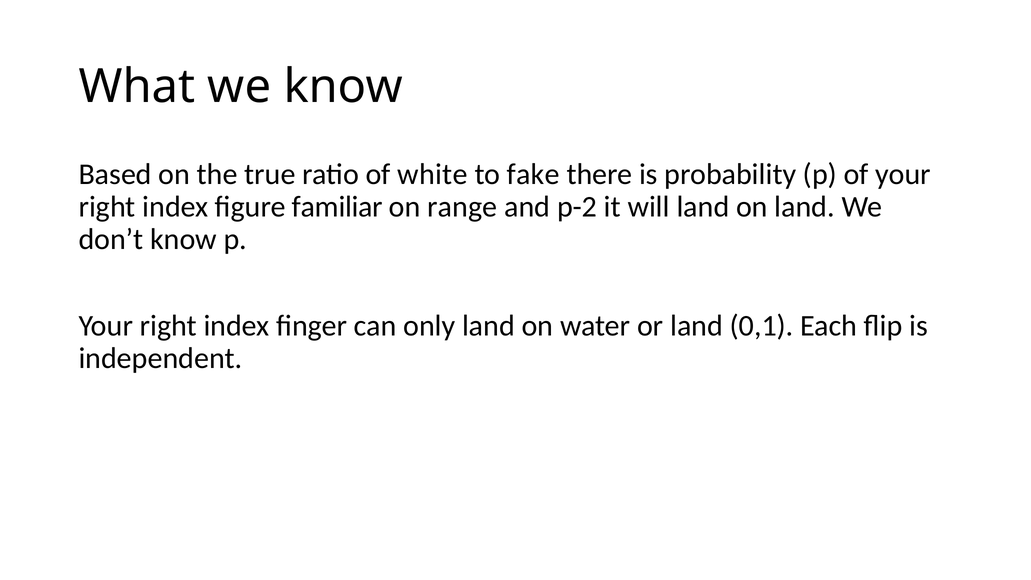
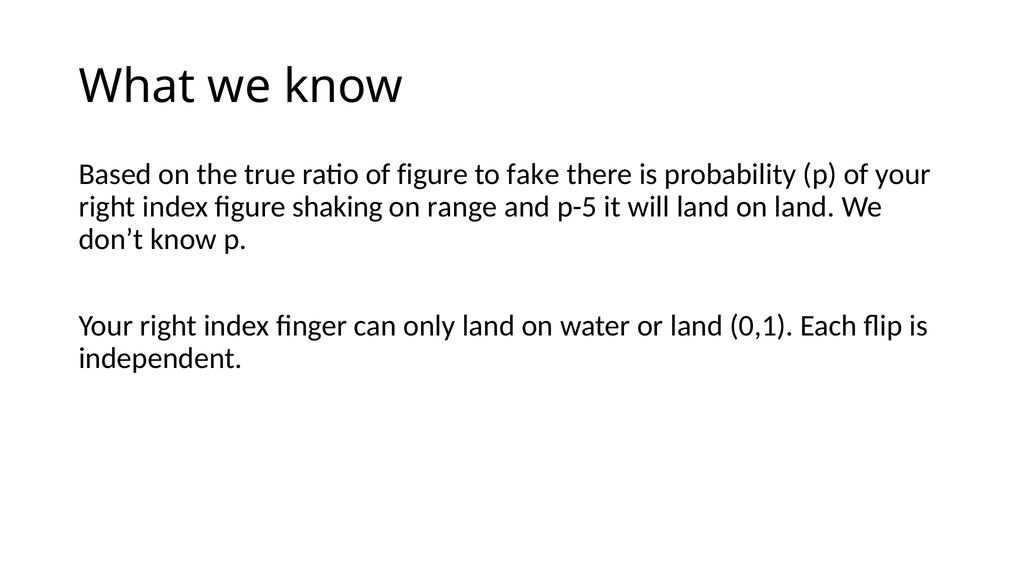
of white: white -> figure (433, 174)
familiar: familiar -> shaking (337, 207)
p-2: p-2 -> p-5 (577, 207)
